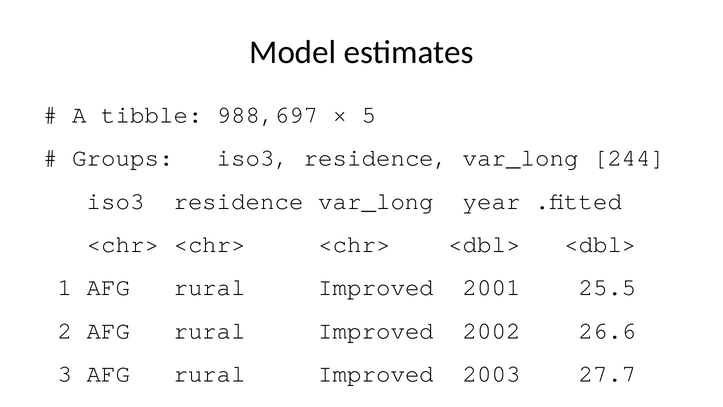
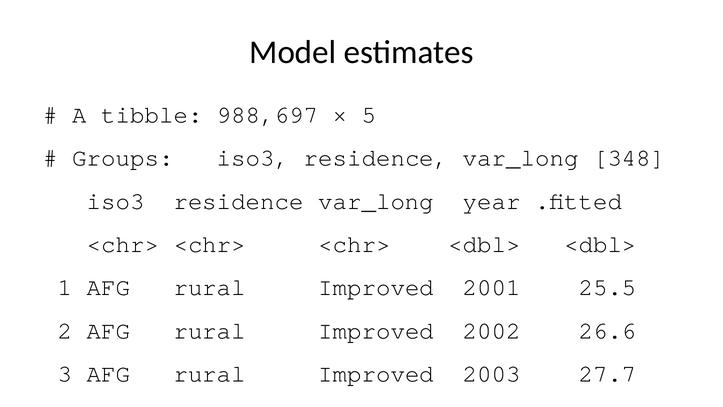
var_long 244: 244 -> 348 (629, 158)
